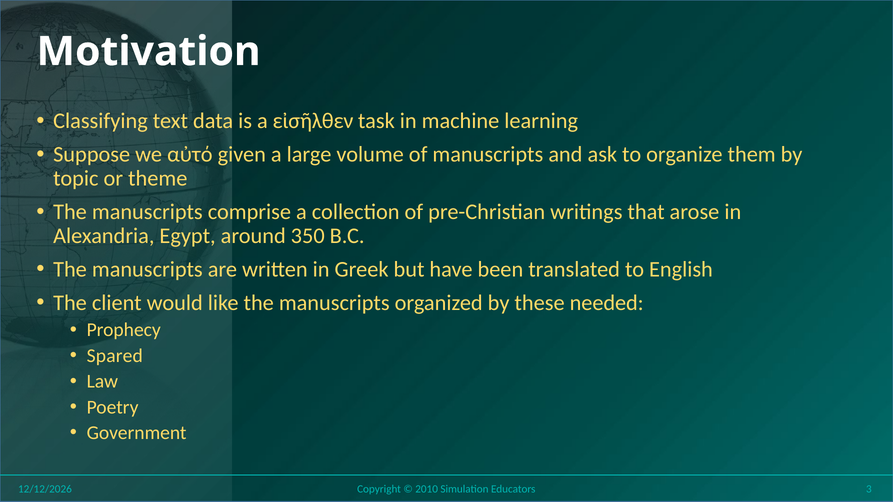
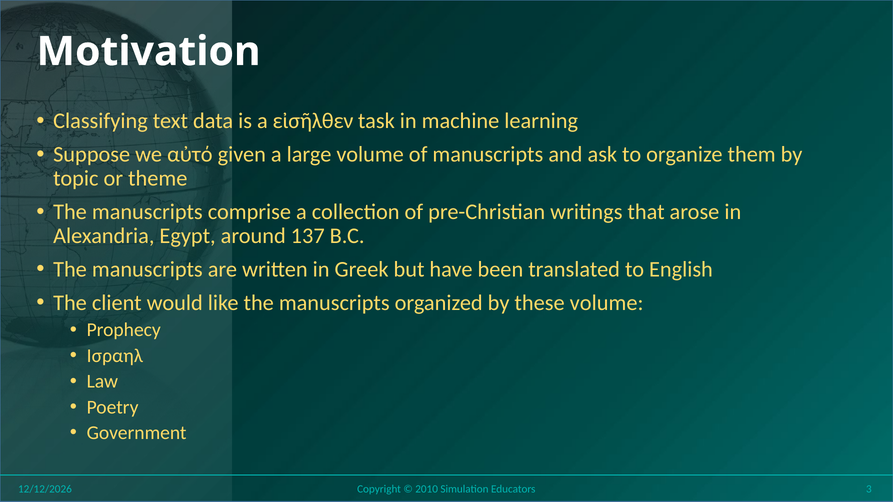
350: 350 -> 137 (308, 236)
these needed: needed -> volume (607, 303)
Spared: Spared -> Ισραηλ (115, 356)
